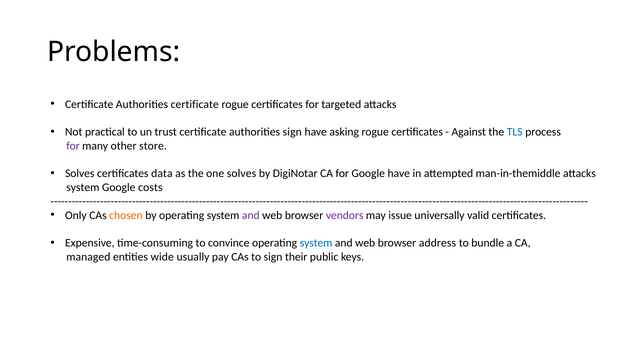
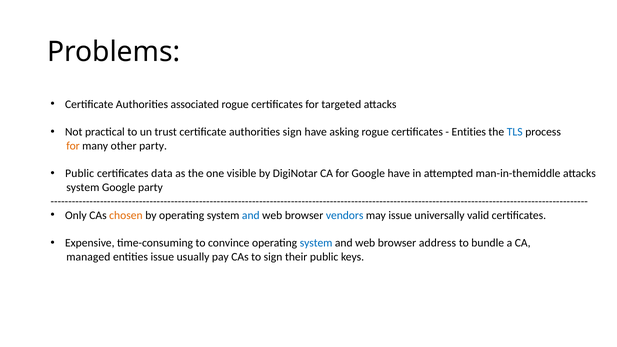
Authorities certificate: certificate -> associated (195, 104)
Against: Against -> Entities (469, 132)
for colour: purple -> orange (73, 146)
other store: store -> party (153, 146)
Solves: Solves -> Public (80, 174)
one solves: solves -> visible (242, 174)
Google costs: costs -> party (150, 188)
and colour: purple -> blue (251, 215)
vendors colour: purple -> blue (345, 215)
entities wide: wide -> issue (162, 257)
